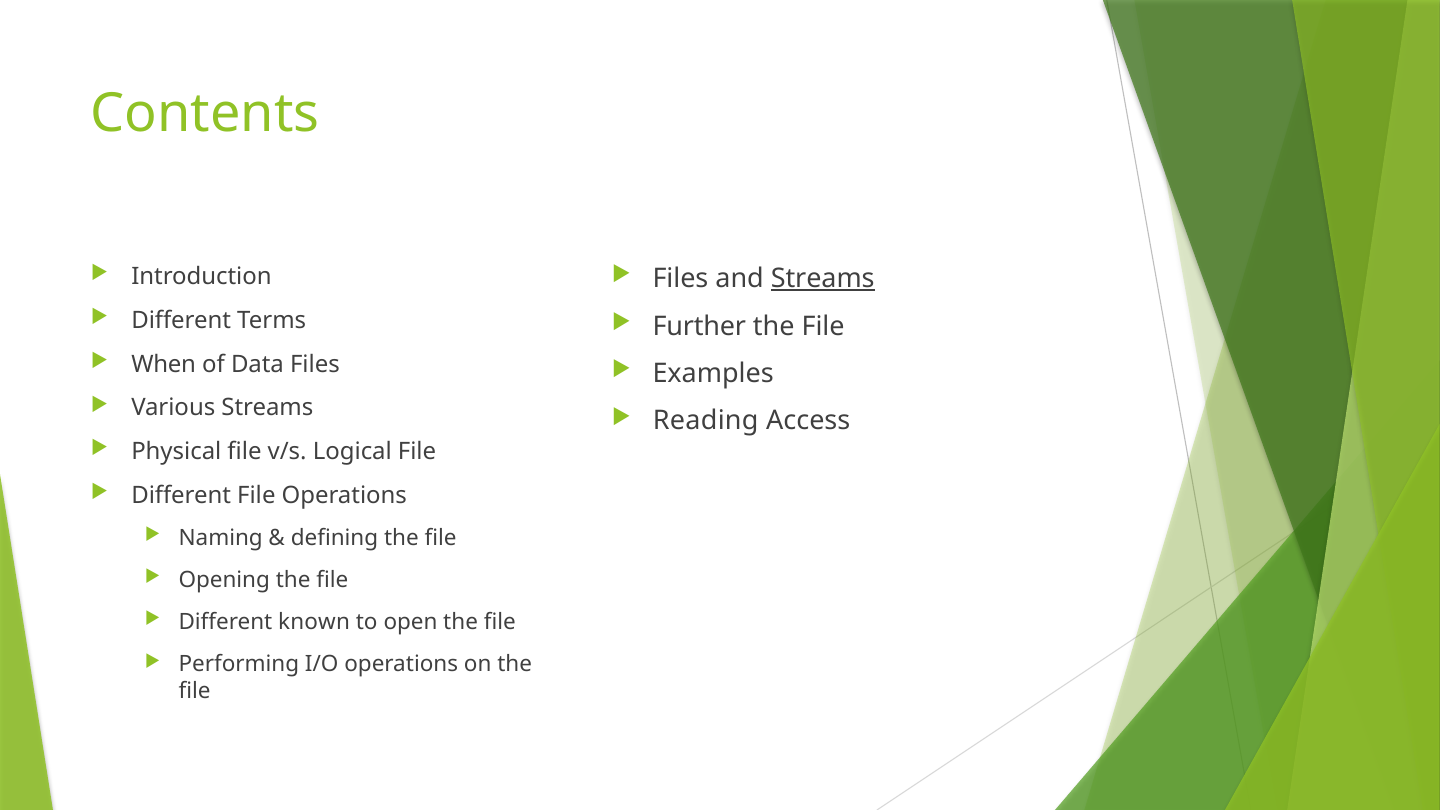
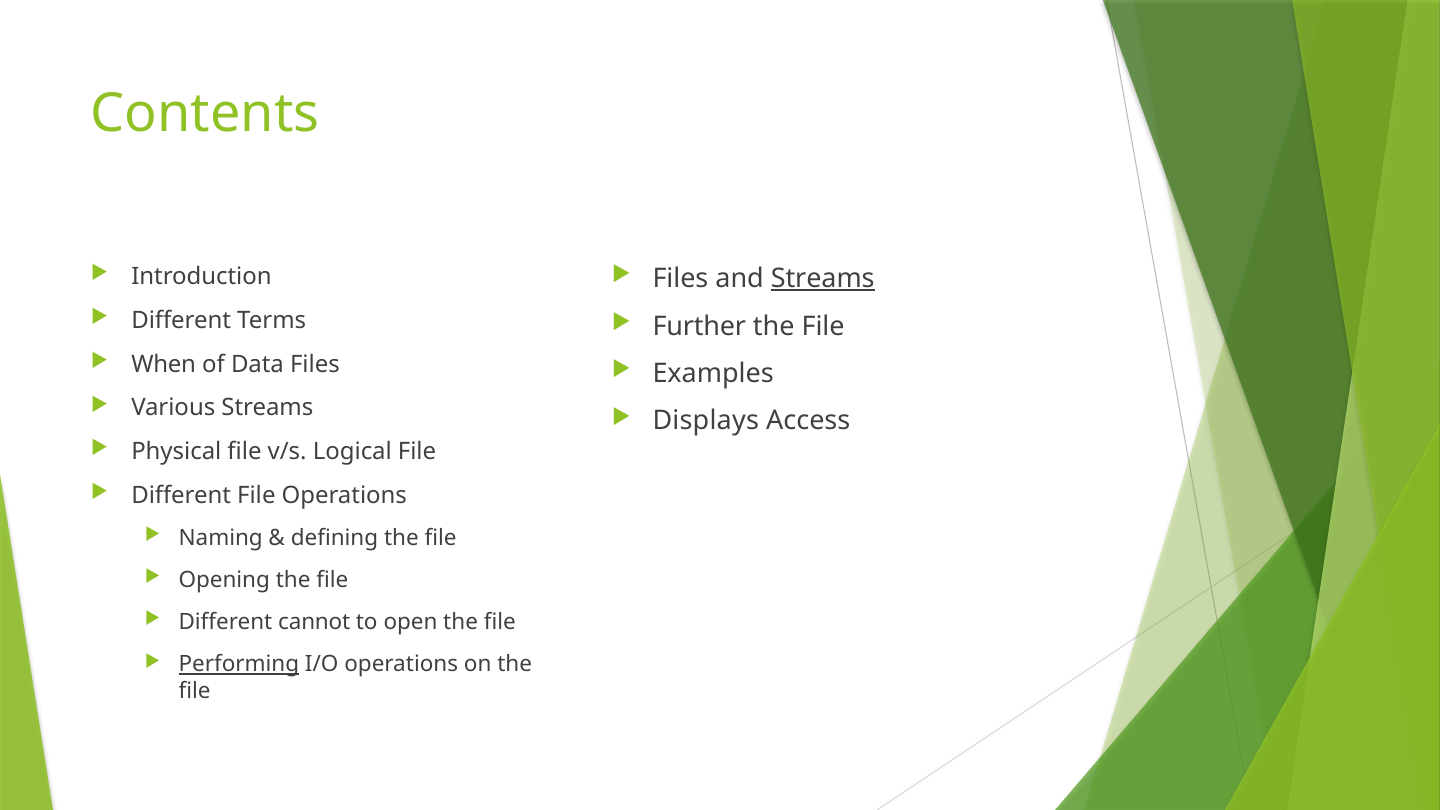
Reading: Reading -> Displays (706, 421)
known: known -> cannot (314, 622)
Performing underline: none -> present (239, 664)
